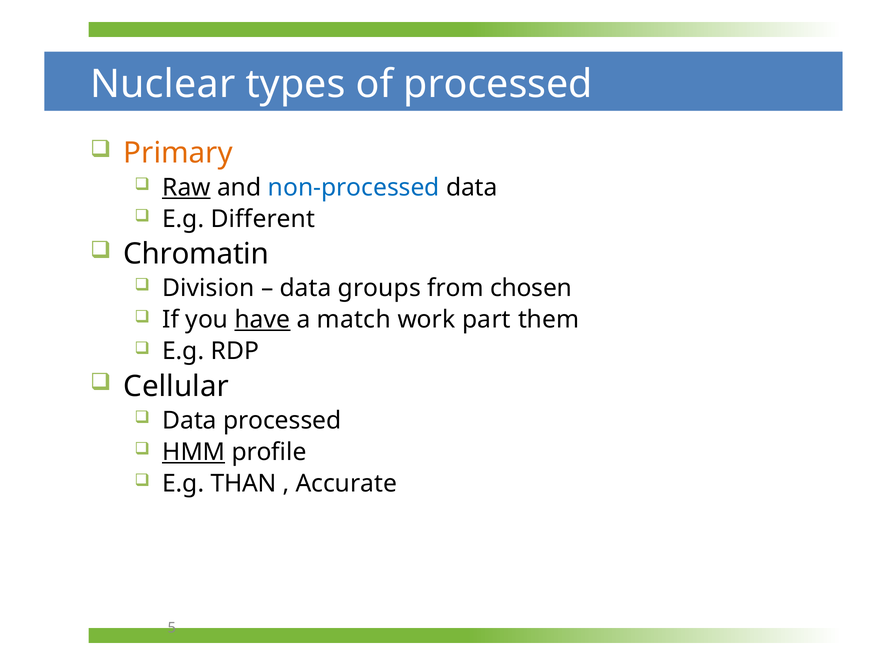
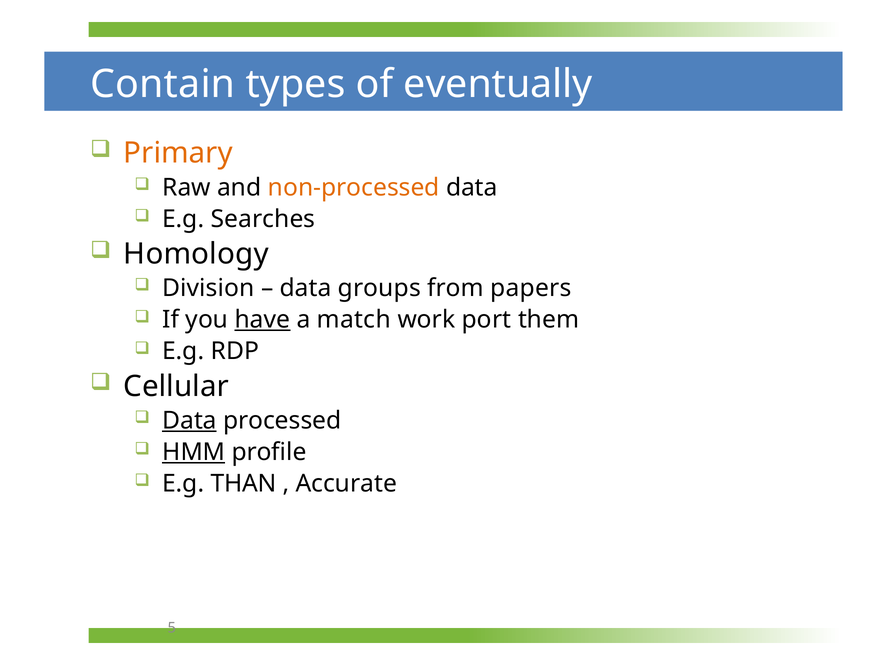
Nuclear: Nuclear -> Contain (163, 84)
of processed: processed -> eventually (498, 84)
Raw underline: present -> none (187, 187)
non-processed colour: blue -> orange (354, 187)
Different: Different -> Searches (263, 219)
Chromatin: Chromatin -> Homology (196, 254)
chosen: chosen -> papers (531, 288)
part: part -> port (486, 320)
Data underline: none -> present (189, 421)
